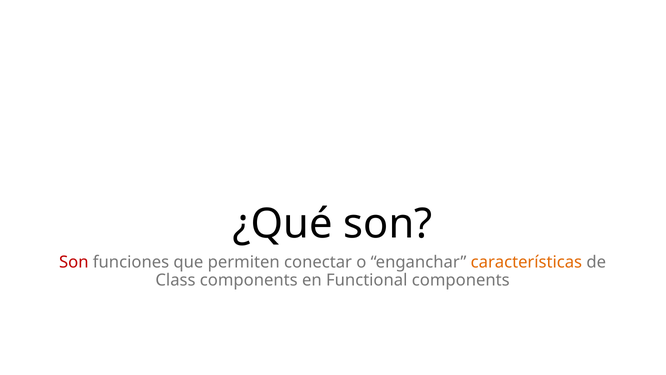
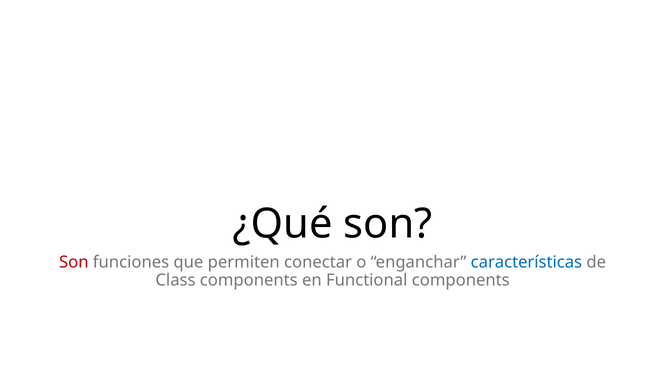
características colour: orange -> blue (526, 262)
